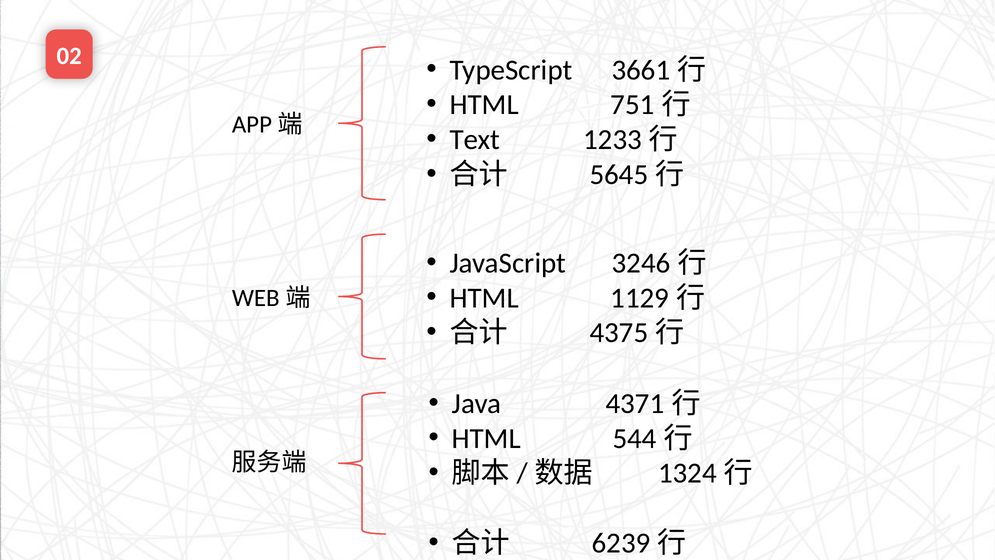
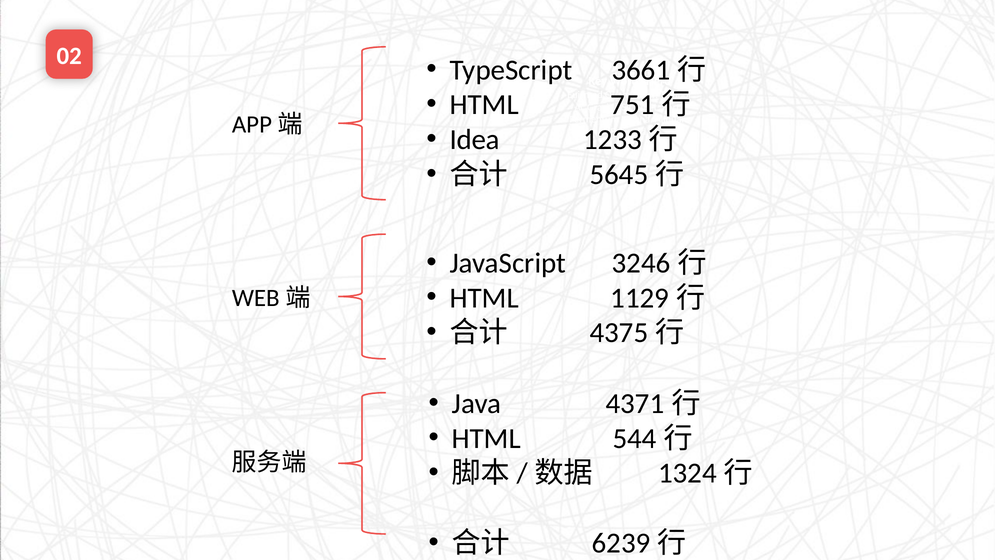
Text: Text -> Idea (475, 140)
